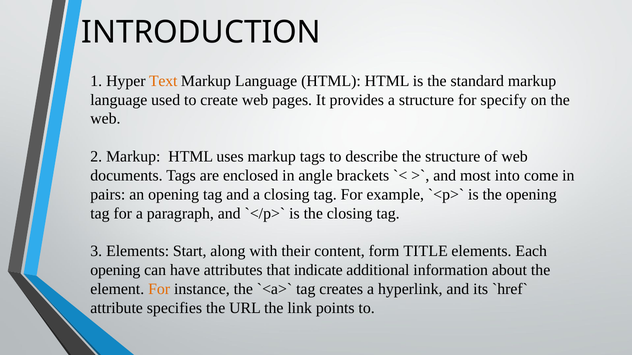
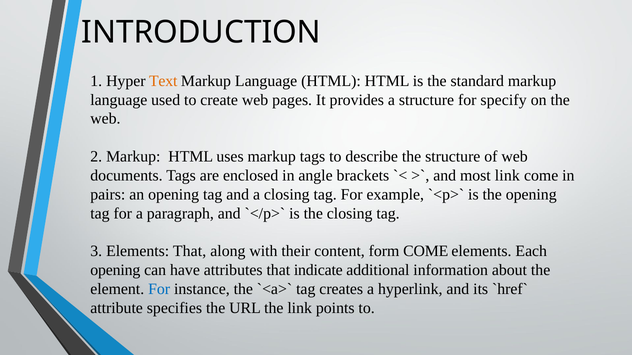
most into: into -> link (507, 176)
Elements Start: Start -> That (190, 252)
form TITLE: TITLE -> COME (426, 252)
For colour: orange -> blue (159, 290)
